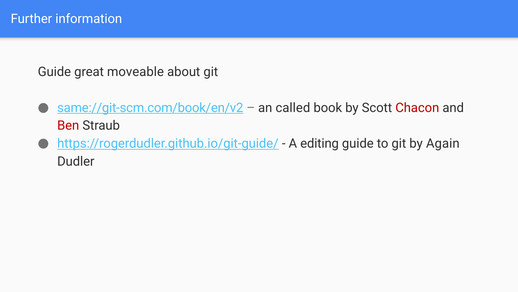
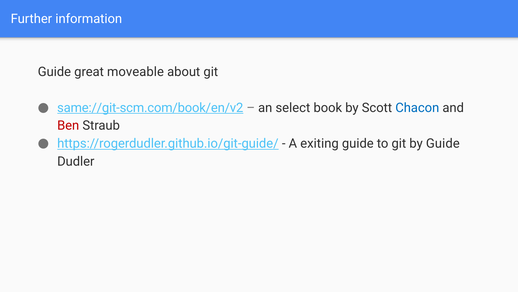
called: called -> select (293, 108)
Chacon colour: red -> blue (417, 108)
editing: editing -> exiting (320, 143)
by Again: Again -> Guide (443, 143)
